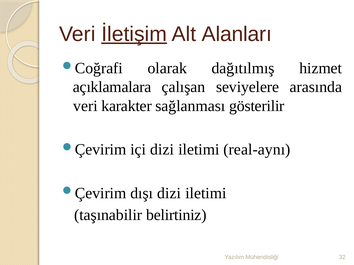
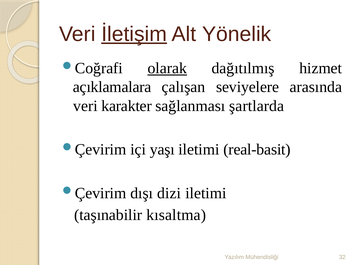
Alanları: Alanları -> Yönelik (237, 34)
olarak underline: none -> present (167, 68)
gösterilir: gösterilir -> şartlarda (257, 106)
içi dizi: dizi -> yaşı (162, 150)
real-aynı: real-aynı -> real-basit (257, 150)
belirtiniz: belirtiniz -> kısaltma (176, 215)
